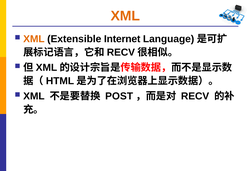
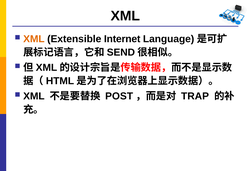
XML colour: orange -> black (125, 16)
RECV: RECV -> SEND (121, 52)
RECV: RECV -> TRAP (195, 96)
